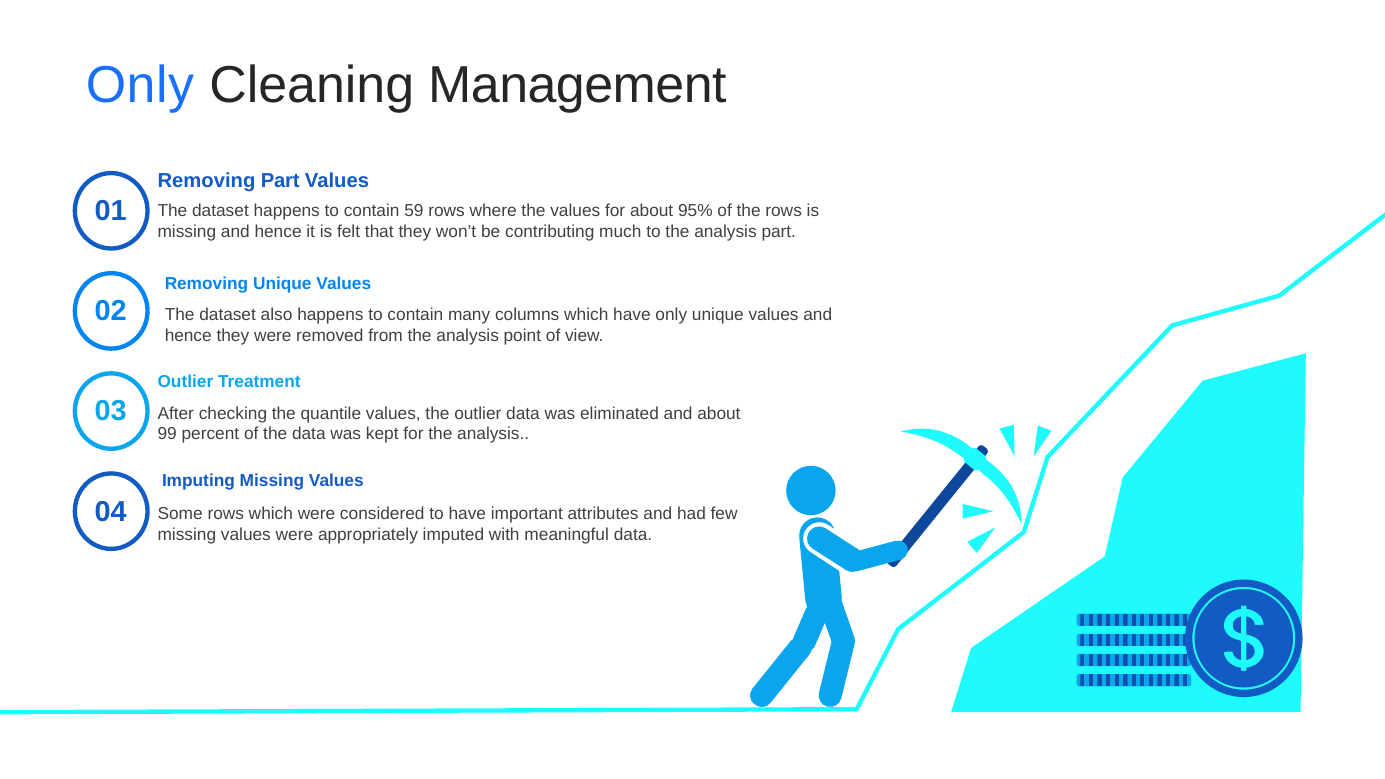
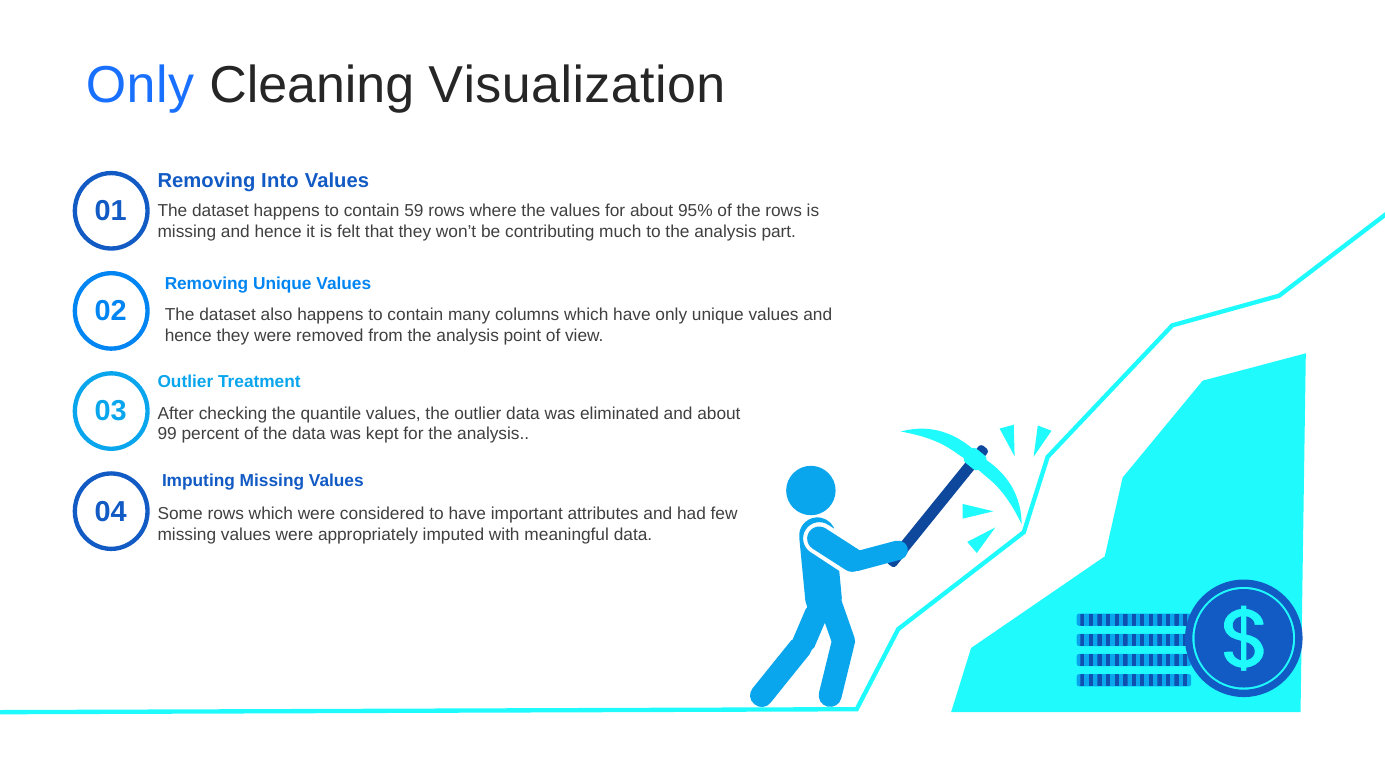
Management: Management -> Visualization (577, 86)
Removing Part: Part -> Into (280, 181)
